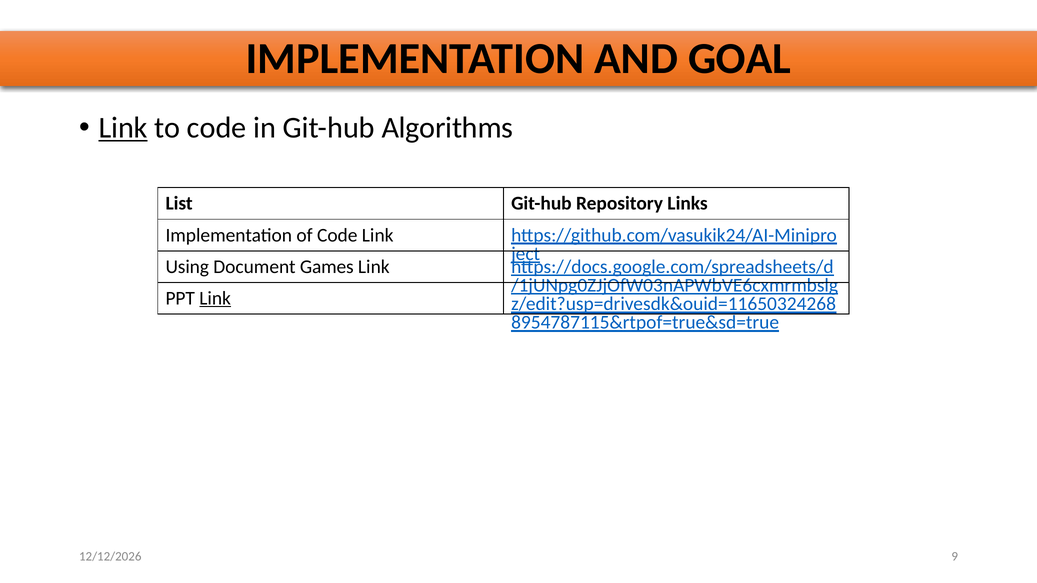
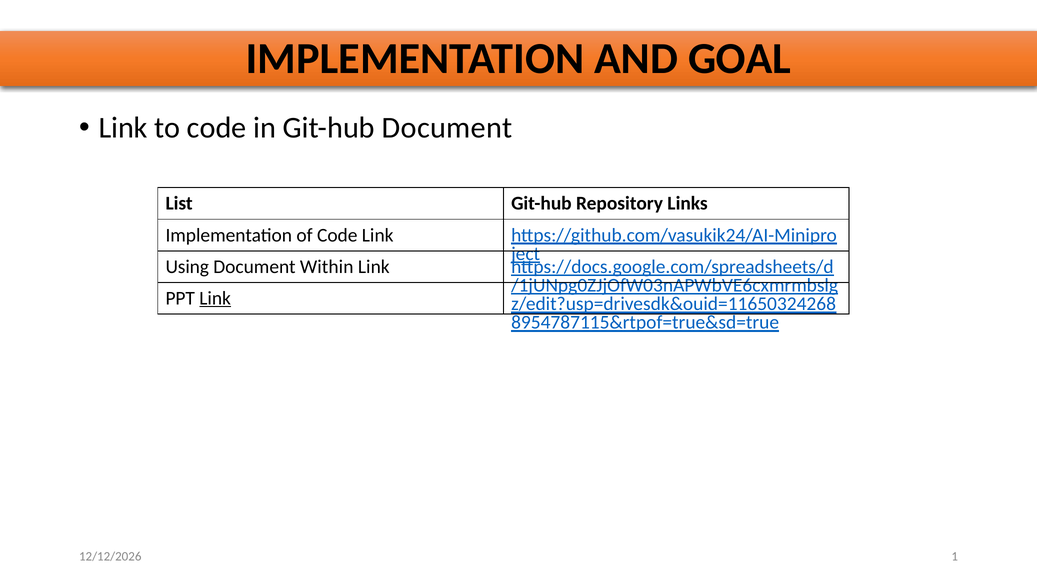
Link underline: present -> none (123, 128)
Git-hub Algorithms: Algorithms -> Document (447, 128)
Games: Games -> Within (327, 267)
9: 9 -> 1 (955, 557)
